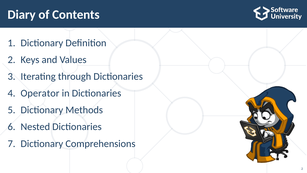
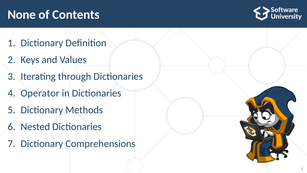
Diary: Diary -> None (22, 15)
